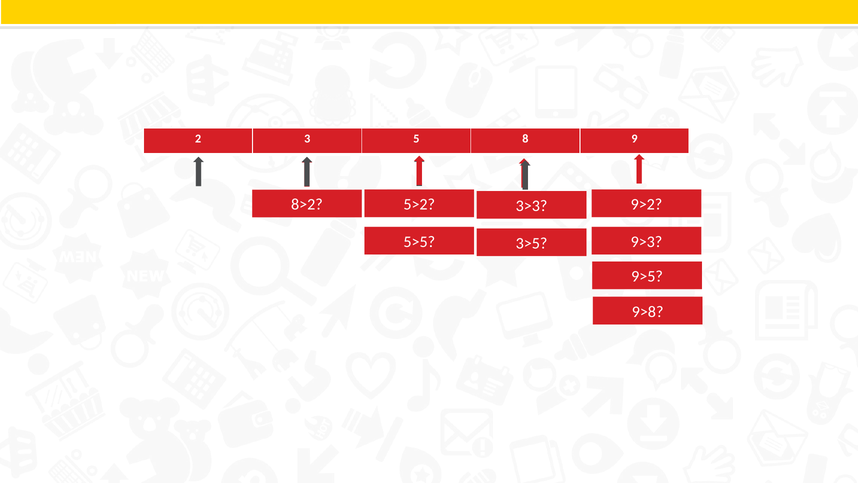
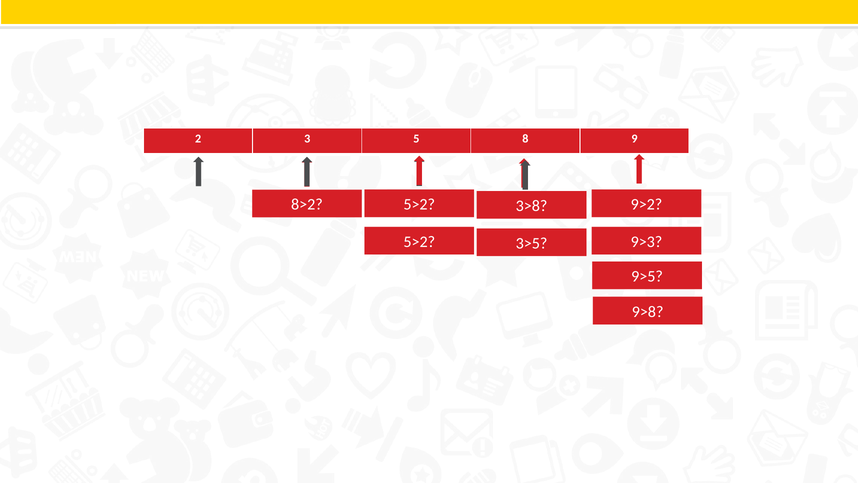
3>3: 3>3 -> 3>8 (532, 206)
5>5: 5>5 -> 5>2 (419, 242)
